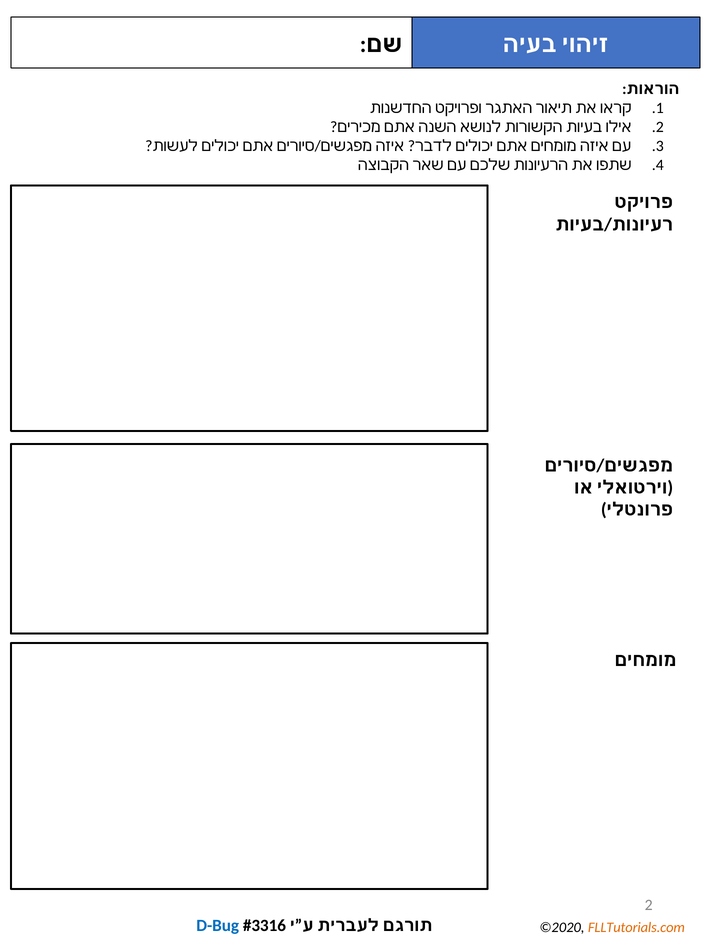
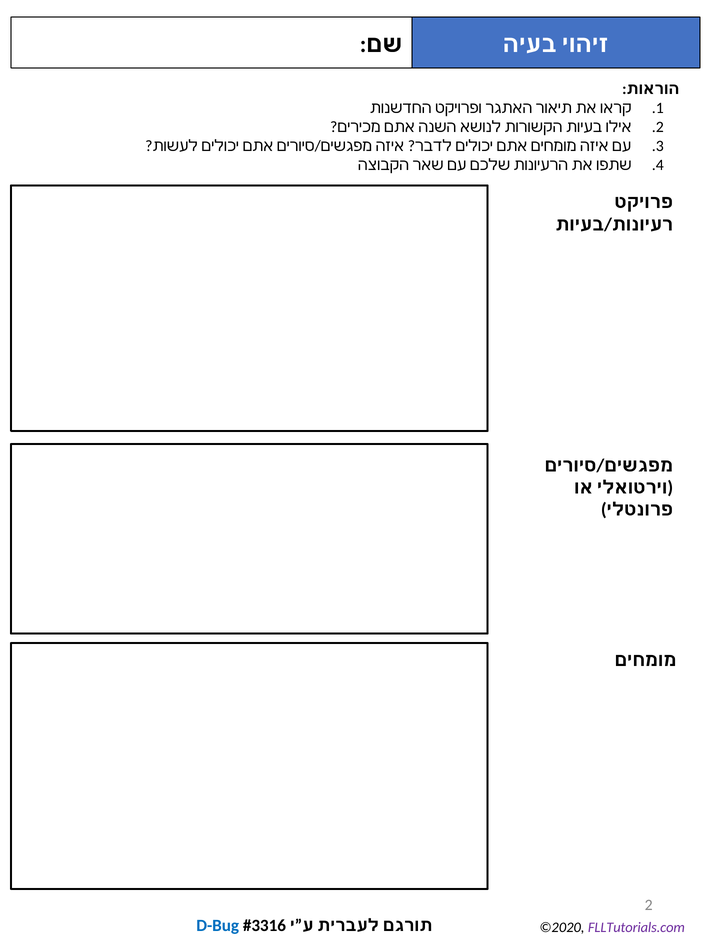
FLLTutorials.com colour: orange -> purple (636, 928)
